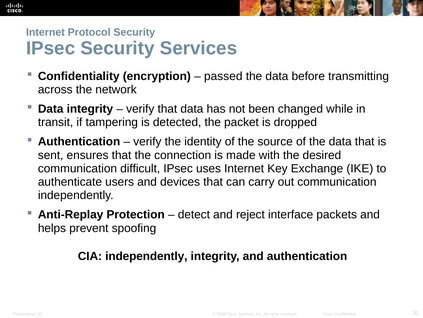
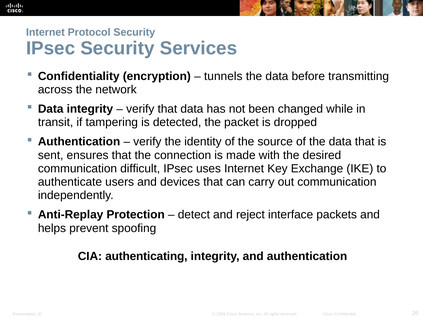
passed: passed -> tunnels (223, 76)
CIA independently: independently -> authenticating (146, 256)
